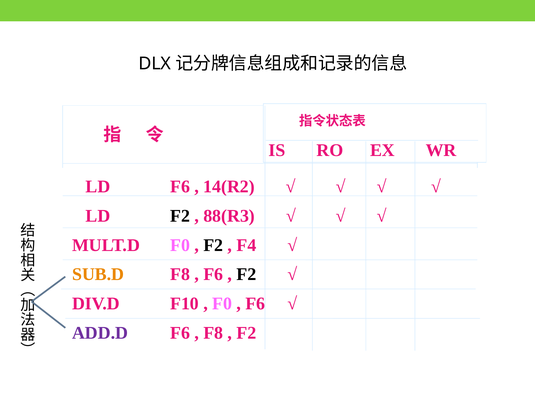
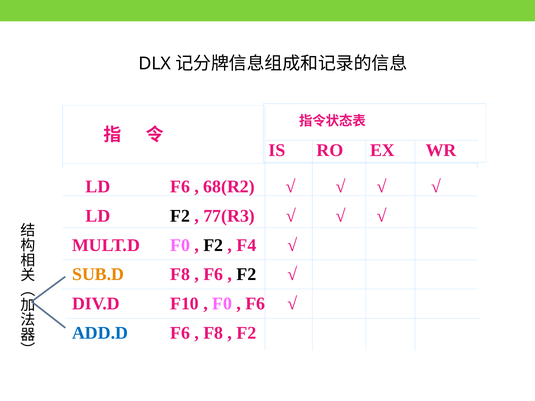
14(R2: 14(R2 -> 68(R2 (229, 187)
88(R3: 88(R3 -> 77(R3 (229, 216)
ADD.D colour: purple -> blue (100, 333)
